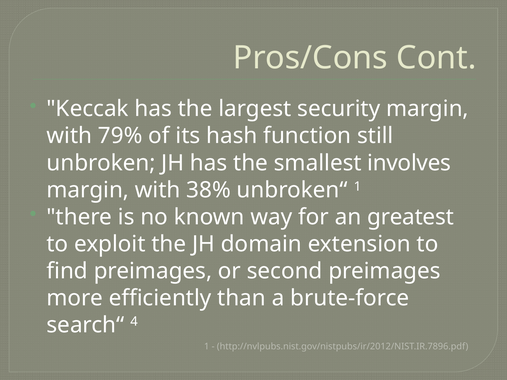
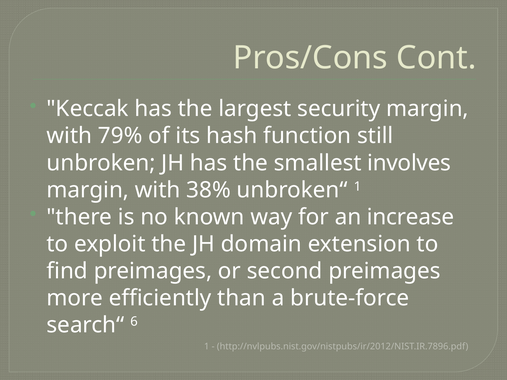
greatest: greatest -> increase (410, 217)
4: 4 -> 6 (134, 322)
